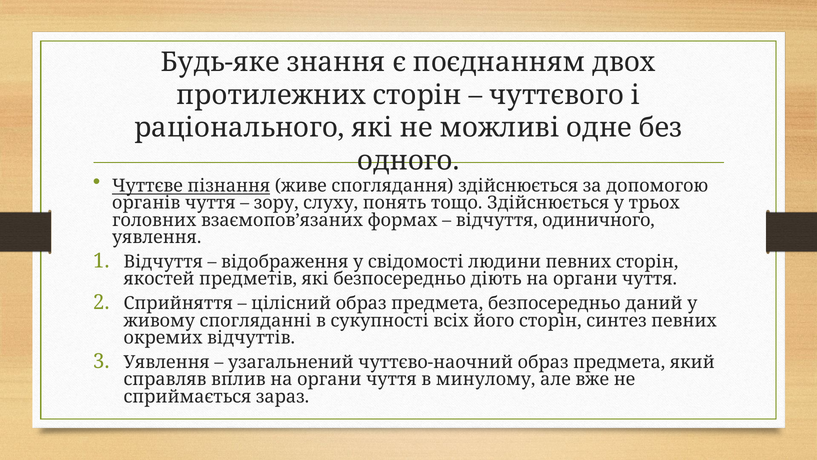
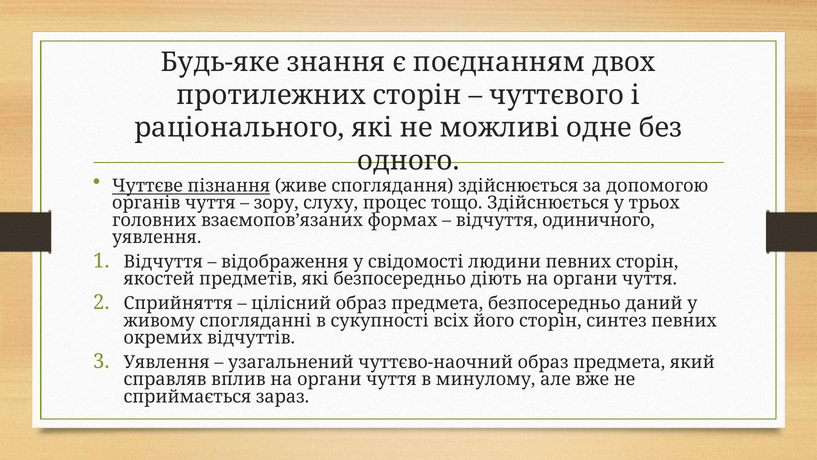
понять: понять -> процес (395, 203)
